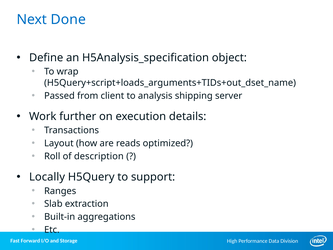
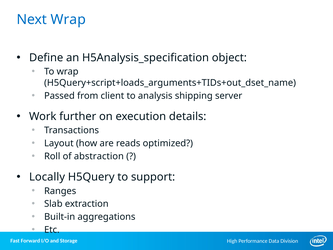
Next Done: Done -> Wrap (68, 20)
description: description -> abstraction (99, 156)
